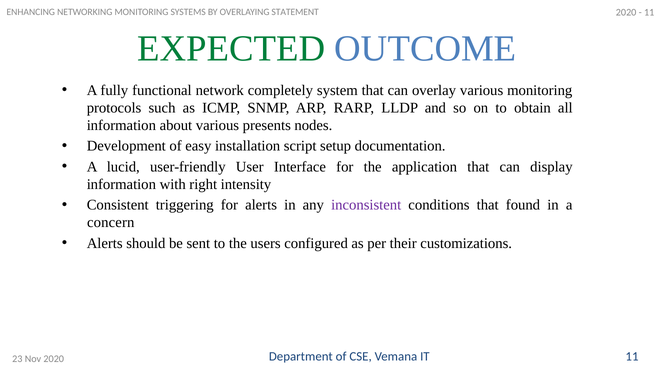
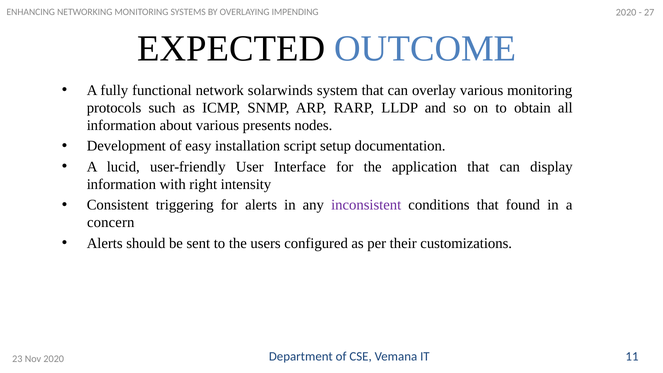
STATEMENT: STATEMENT -> IMPENDING (295, 12)
11: 11 -> 27 (649, 12)
EXPECTED colour: green -> black (231, 49)
completely: completely -> solarwinds (280, 90)
